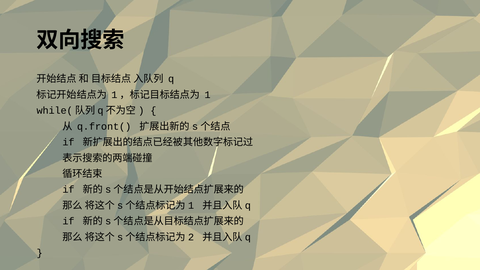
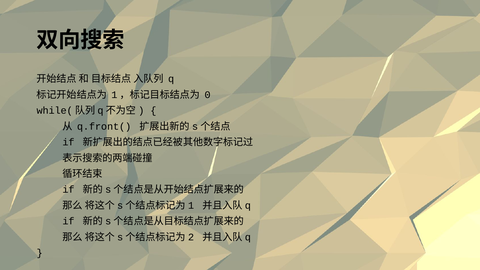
1: 1 -> 0 (208, 95)
